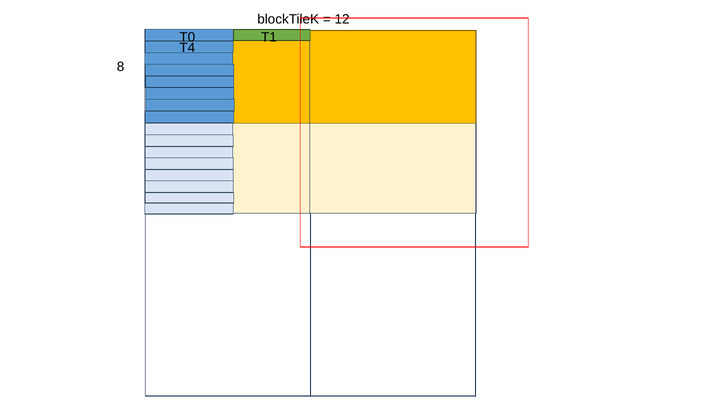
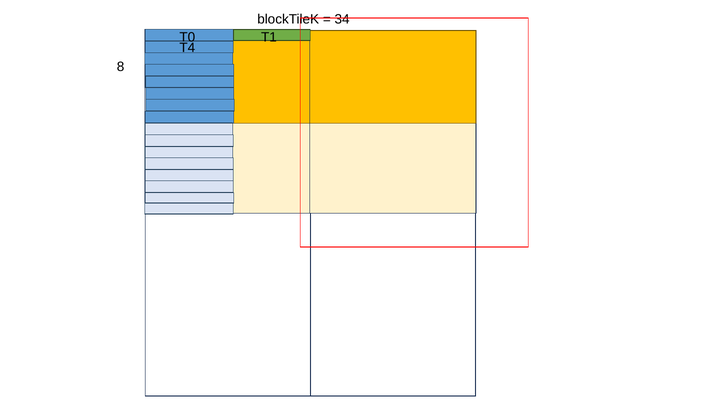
12: 12 -> 34 (342, 19)
